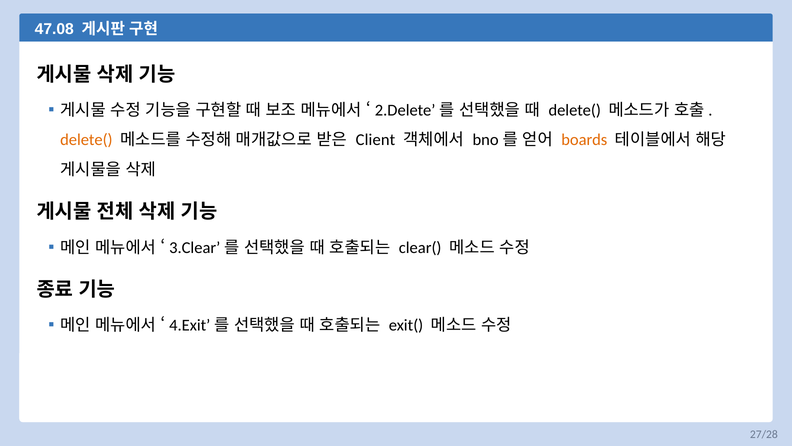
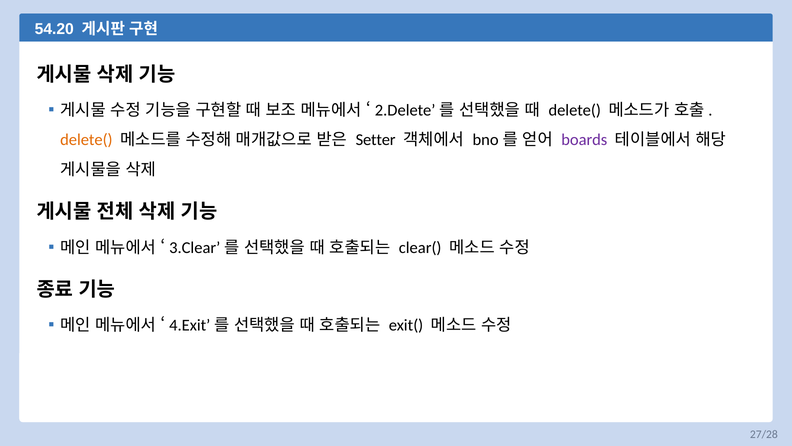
47.08: 47.08 -> 54.20 (54, 29)
Client: Client -> Setter (376, 140)
boards colour: orange -> purple (584, 140)
